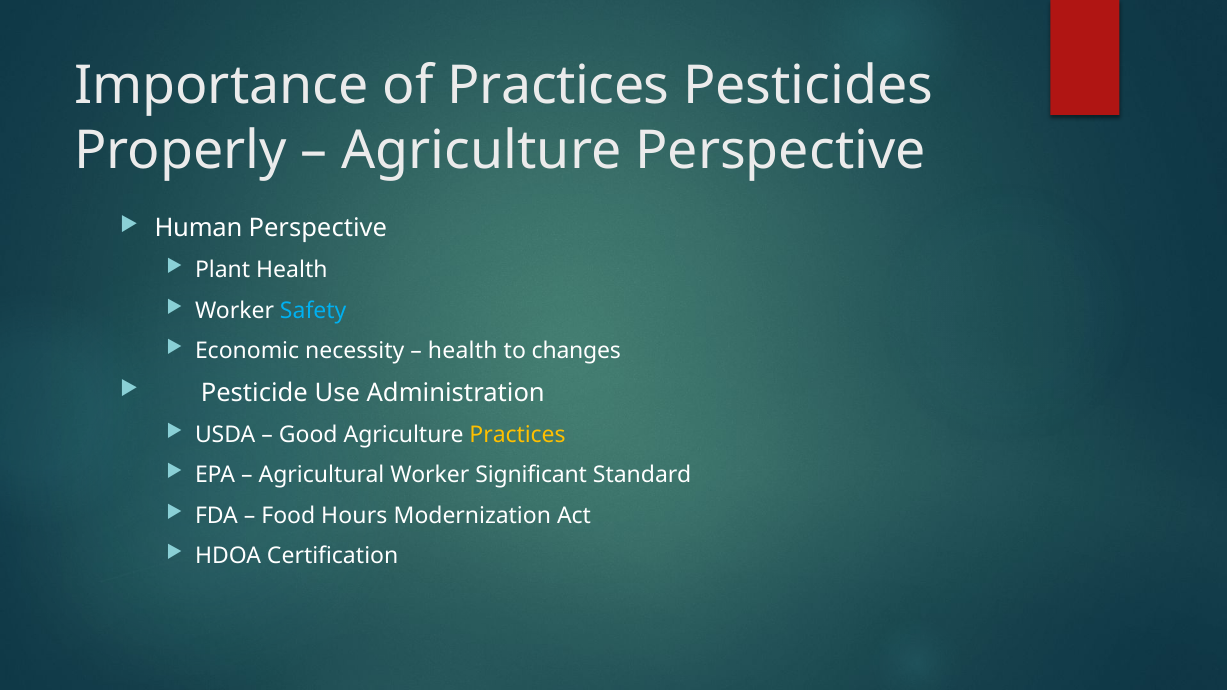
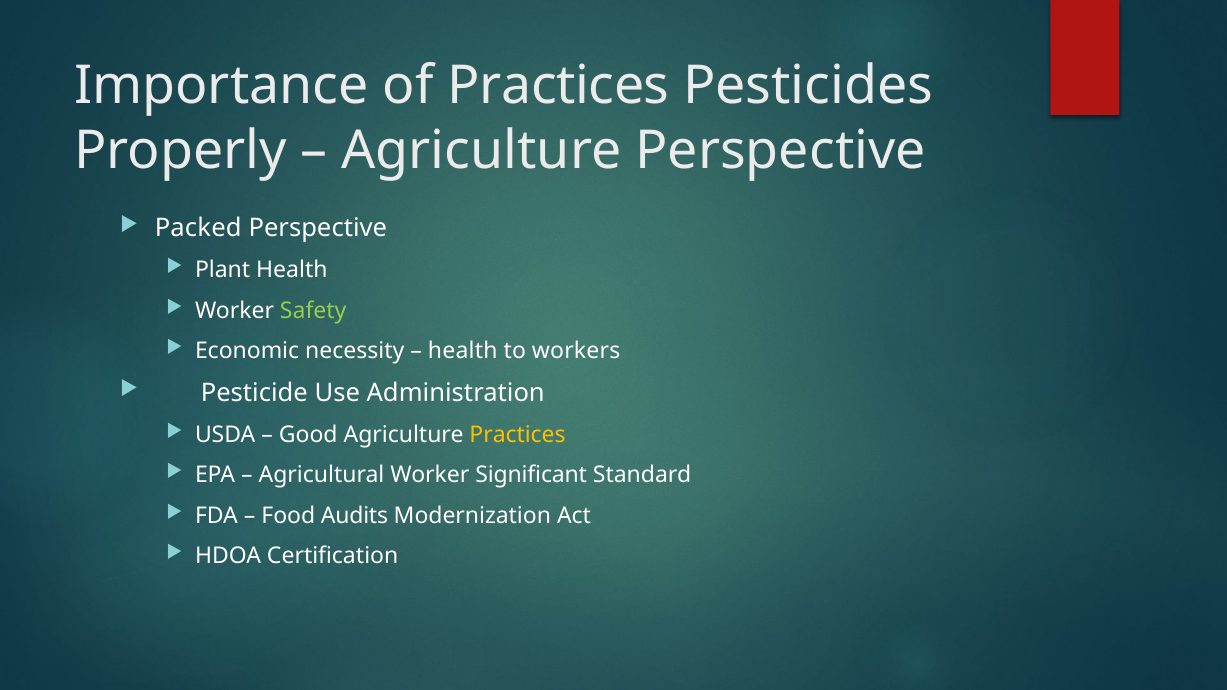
Human: Human -> Packed (198, 228)
Safety colour: light blue -> light green (313, 311)
changes: changes -> workers (576, 351)
Hours: Hours -> Audits (355, 516)
